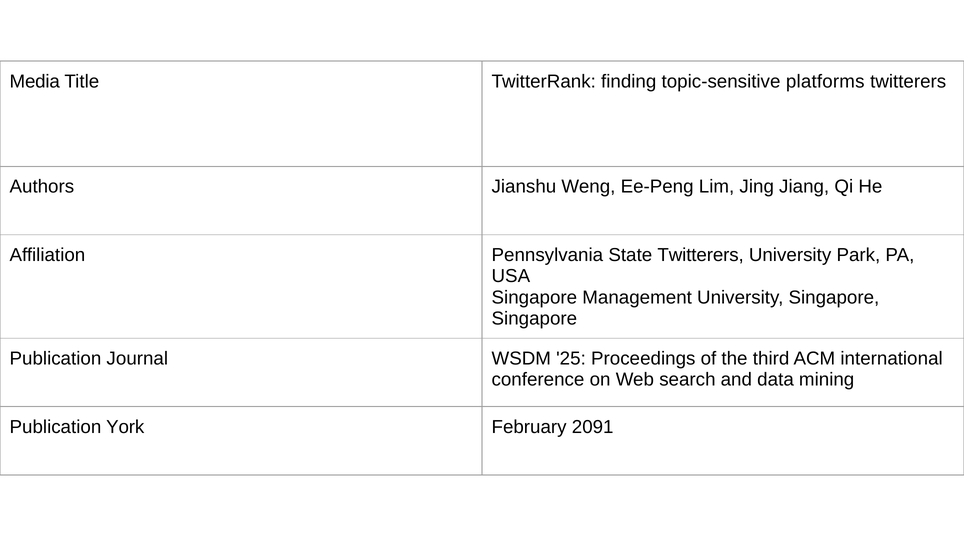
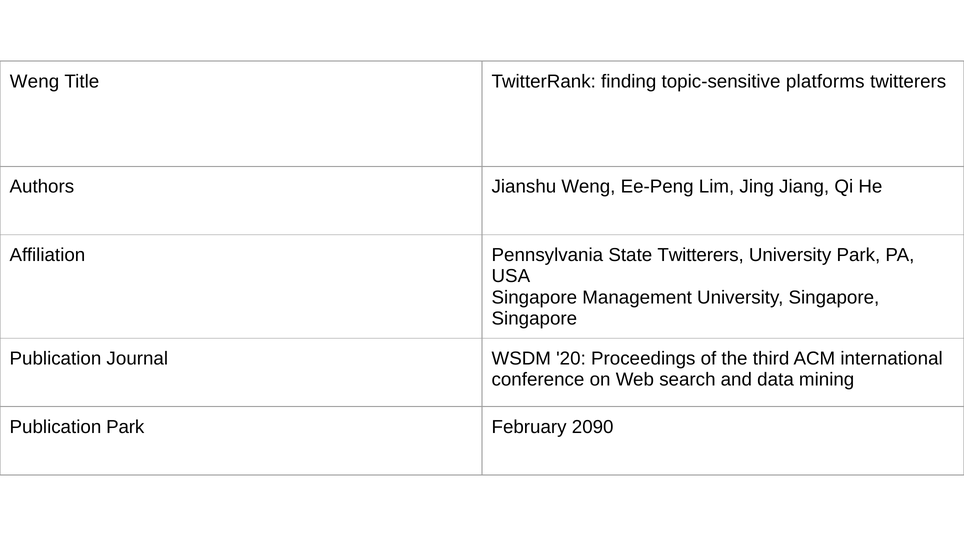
Media: Media -> Weng (35, 82)
25: 25 -> 20 (571, 359)
Publication York: York -> Park (125, 427)
2091: 2091 -> 2090 (593, 427)
